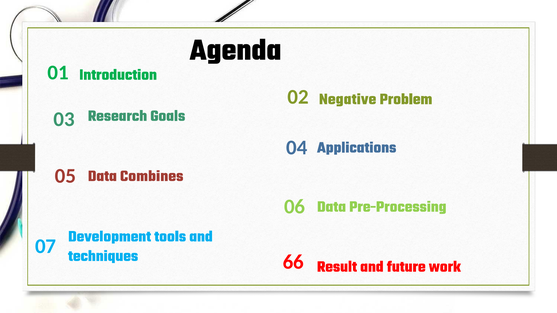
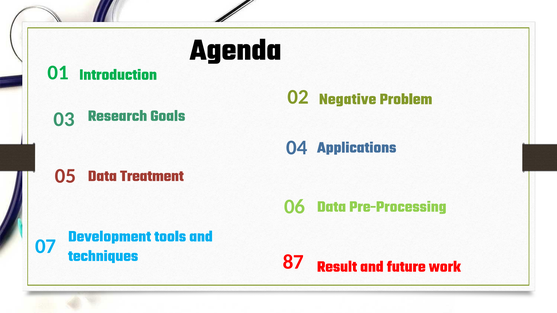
Combines: Combines -> Treatment (152, 176)
66: 66 -> 87 (293, 262)
